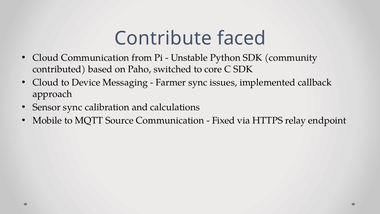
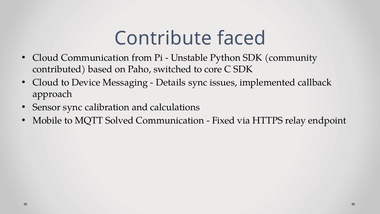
Farmer: Farmer -> Details (171, 82)
Source: Source -> Solved (120, 120)
